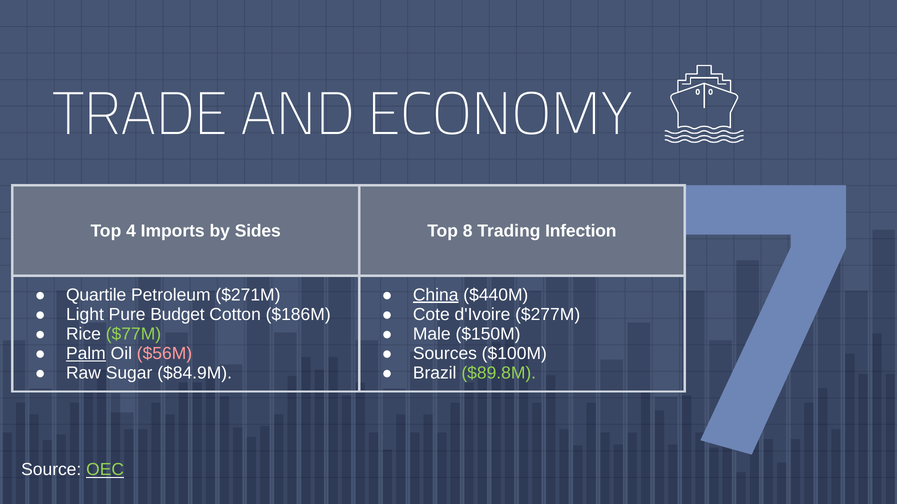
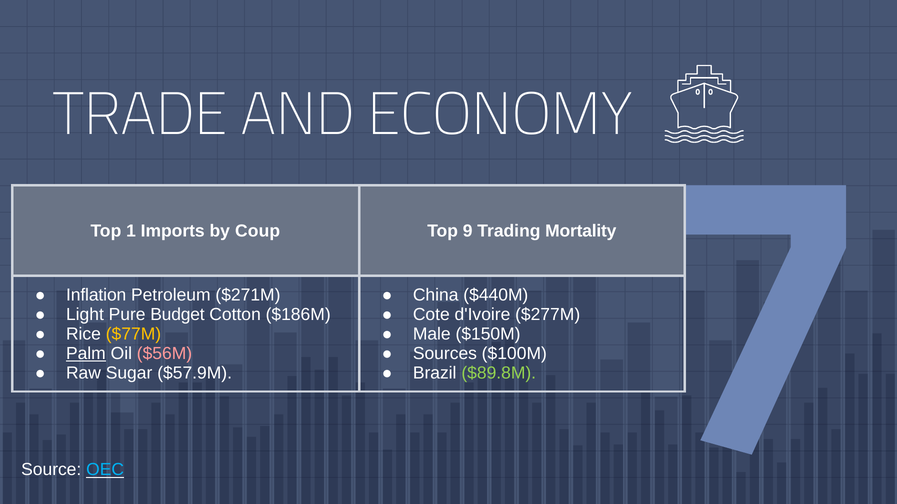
4: 4 -> 1 (131, 231)
Sides: Sides -> Coup (258, 231)
8: 8 -> 9 (468, 231)
Infection: Infection -> Mortality (581, 231)
Quartile: Quartile -> Inflation (96, 295)
China underline: present -> none (436, 295)
$77M colour: light green -> yellow (133, 334)
$84.9M: $84.9M -> $57.9M (195, 373)
OEC colour: light green -> light blue (105, 470)
